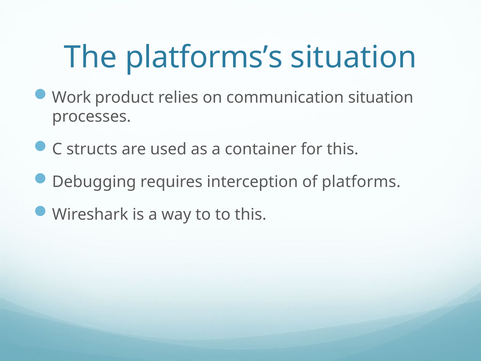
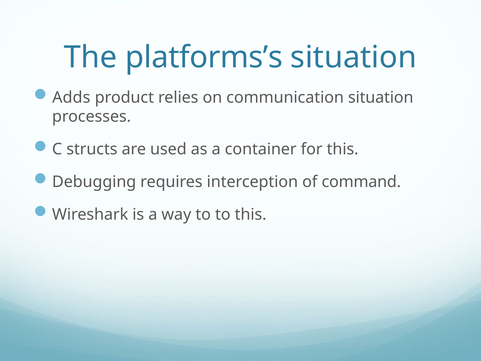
Work: Work -> Adds (71, 97)
platforms: platforms -> command (361, 182)
